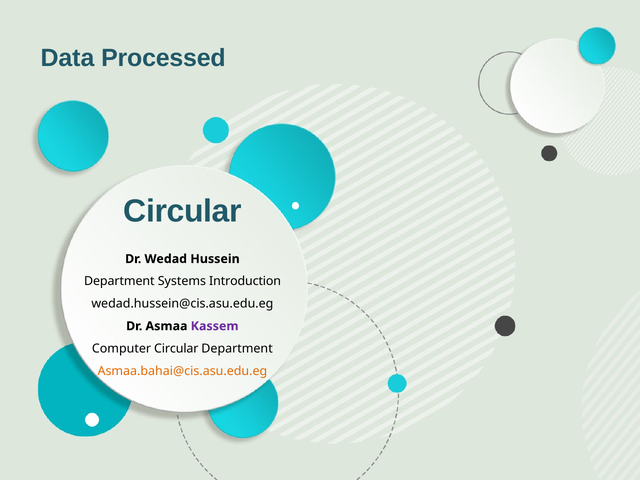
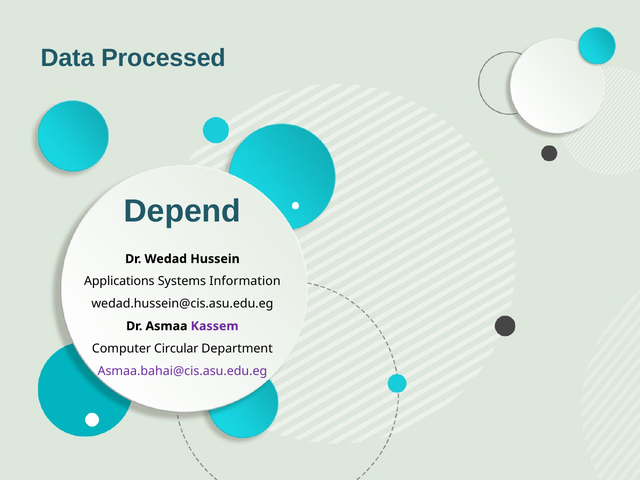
Circular: Circular -> Depend (182, 211)
Department: Department -> Applications (119, 281)
Introduction: Introduction -> Information (245, 281)
Asmaa.bahai@cis.asu.edu.eg colour: orange -> purple (182, 371)
